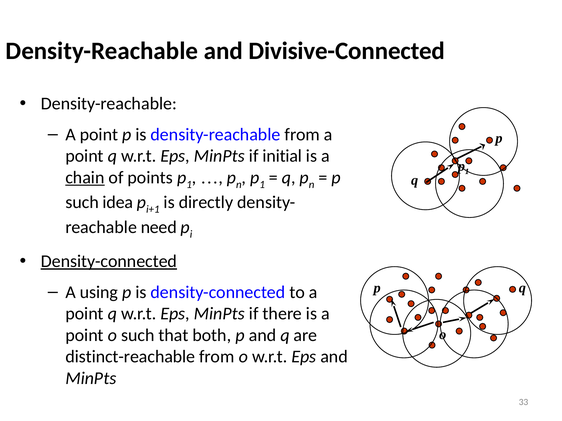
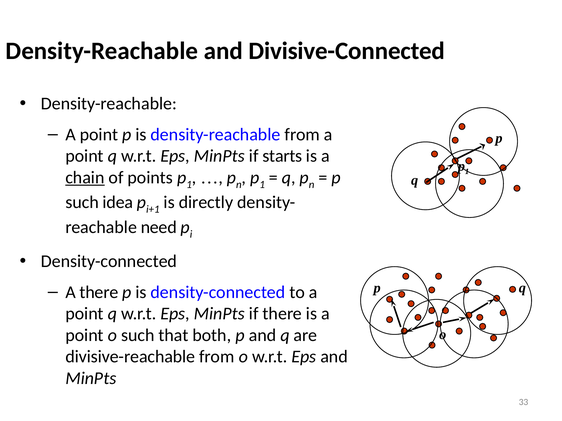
initial: initial -> starts (282, 156)
Density-connected underline: present -> none (109, 262)
A using: using -> there (99, 293)
distinct-reachable: distinct-reachable -> divisive-reachable (130, 357)
